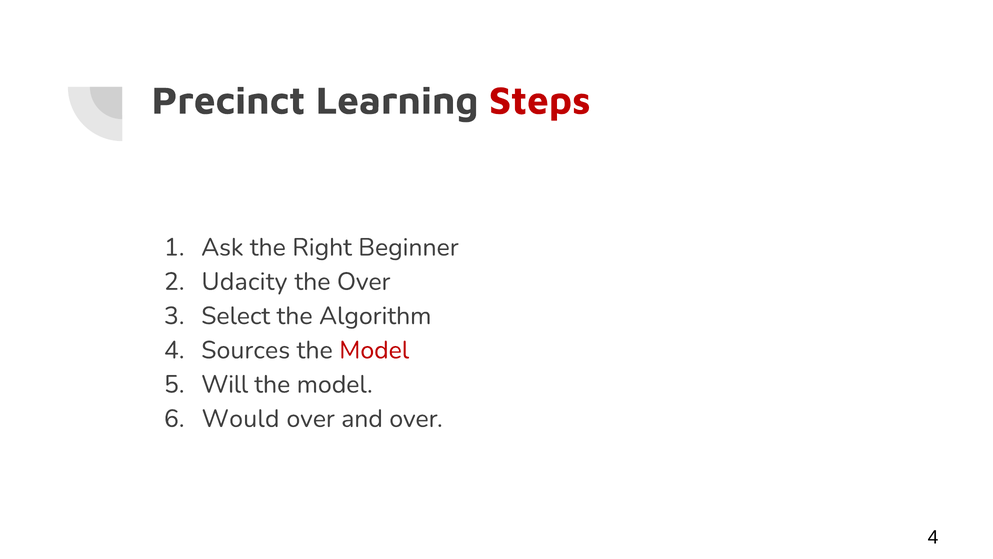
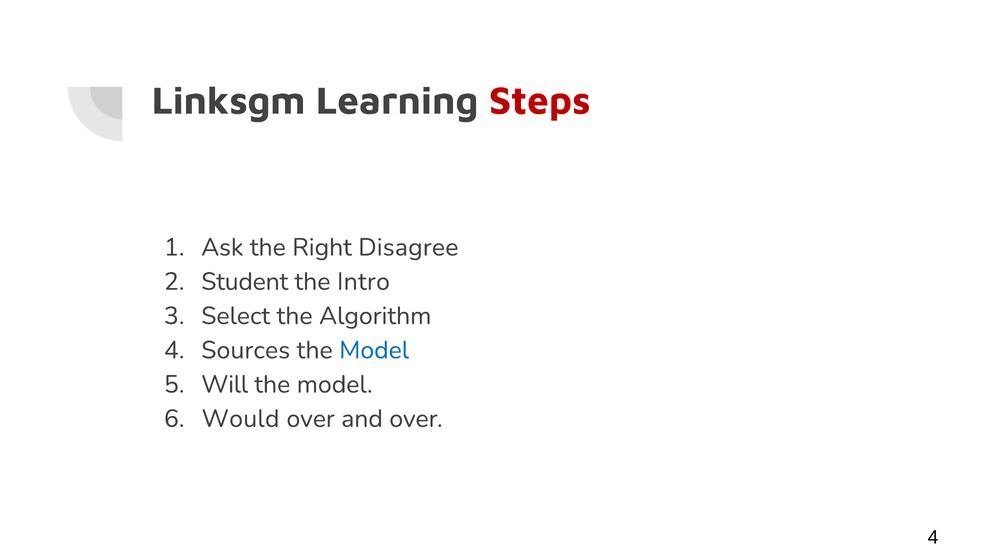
Precinct: Precinct -> Linksgm (229, 101)
Beginner: Beginner -> Disagree (408, 247)
Udacity: Udacity -> Student (245, 281)
the Over: Over -> Intro (363, 281)
Model colour: red -> blue (374, 350)
